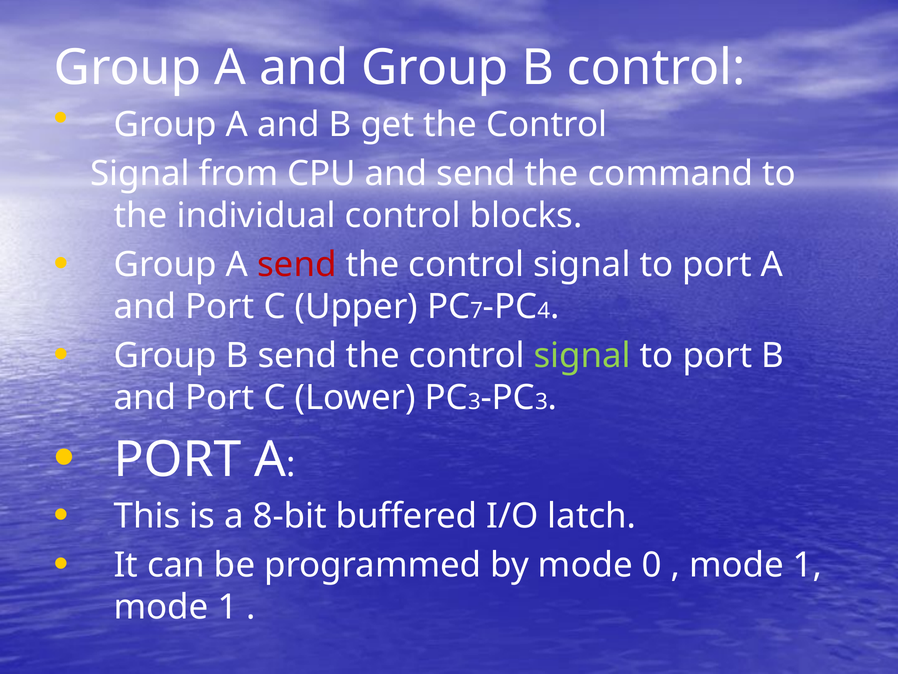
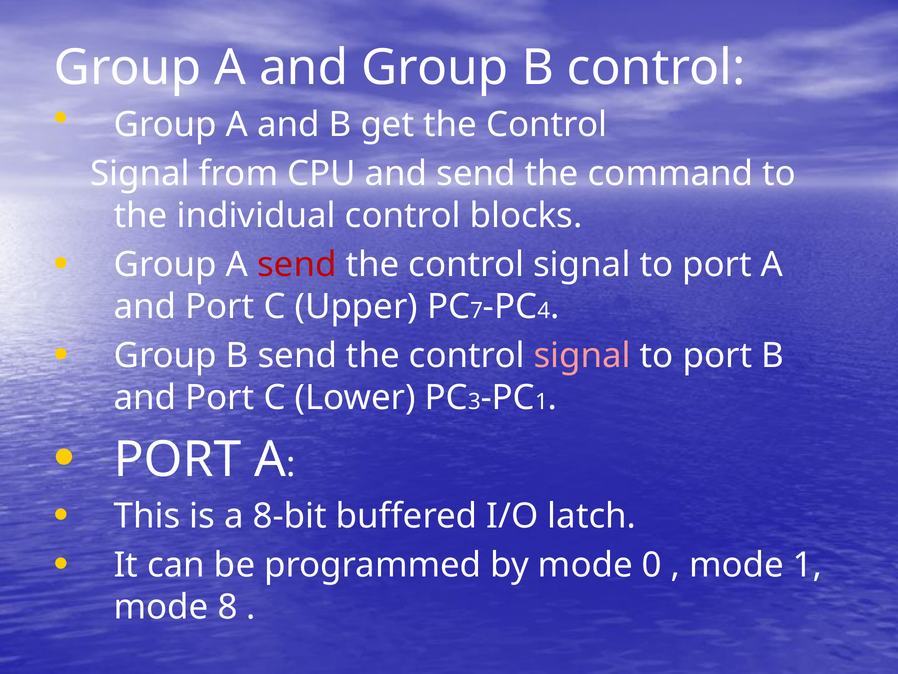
signal colour: light green -> pink (582, 355)
3: 3 -> 1 (541, 401)
1: 1 -> 8 (228, 607)
